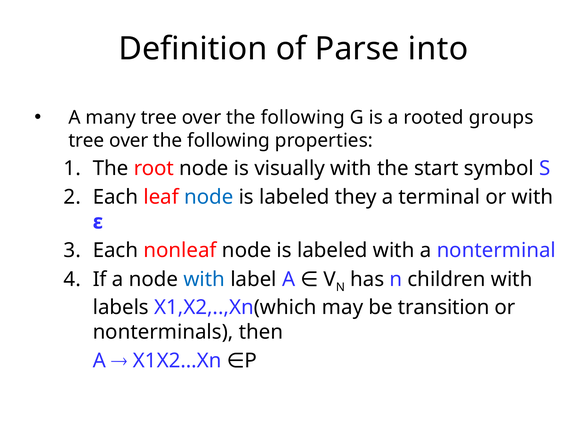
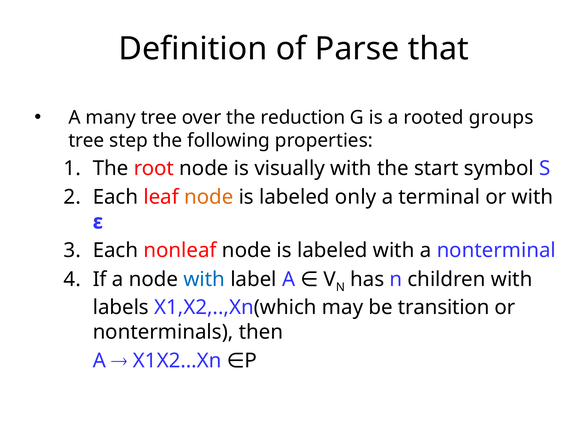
into: into -> that (438, 49)
following: following -> reduction (303, 117)
over: over -> step (129, 140)
node colour: blue -> orange (209, 197)
they: they -> only (356, 197)
